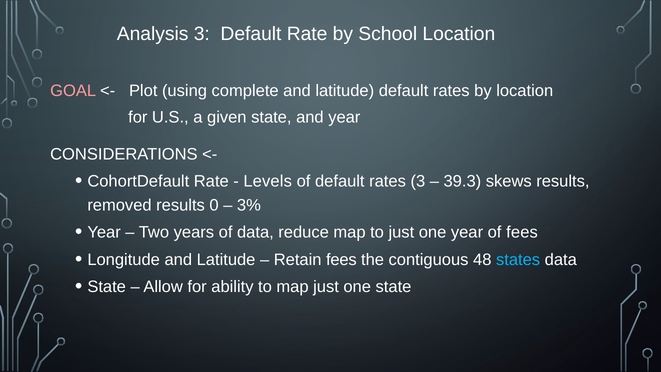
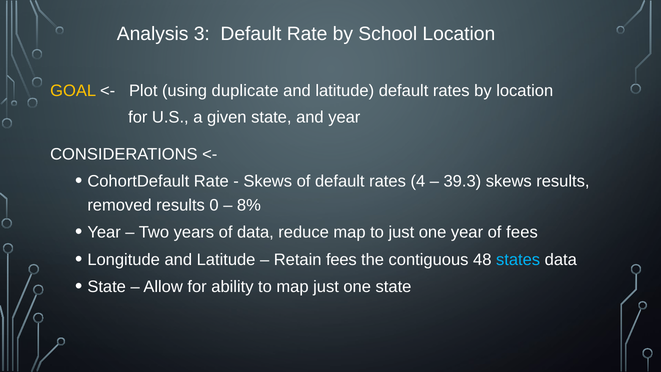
GOAL colour: pink -> yellow (73, 91)
complete: complete -> duplicate (245, 91)
Levels: Levels -> Skews (268, 181)
rates 3: 3 -> 4 (418, 181)
3%: 3% -> 8% (249, 205)
